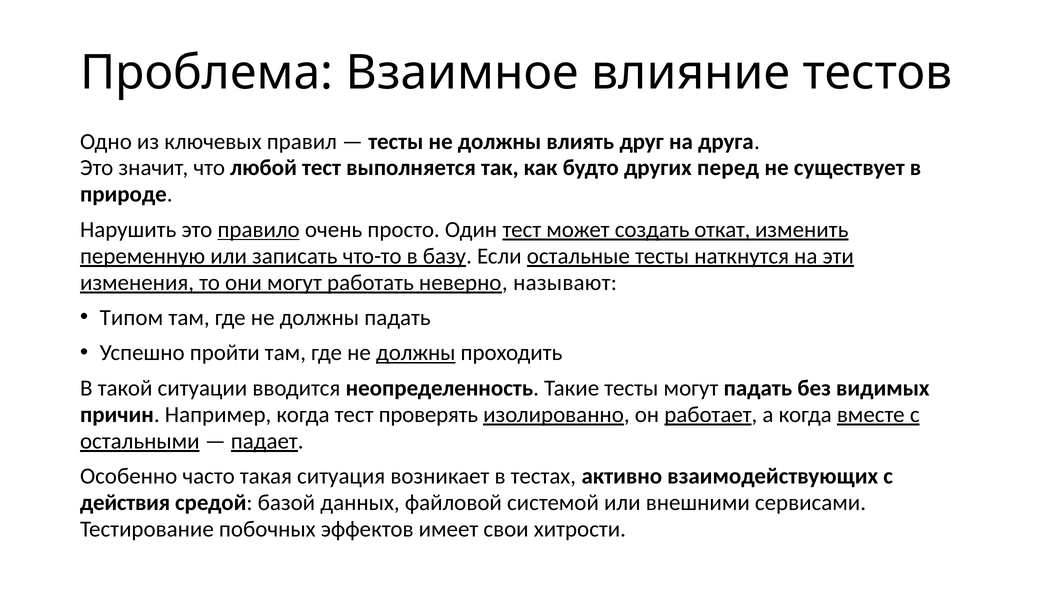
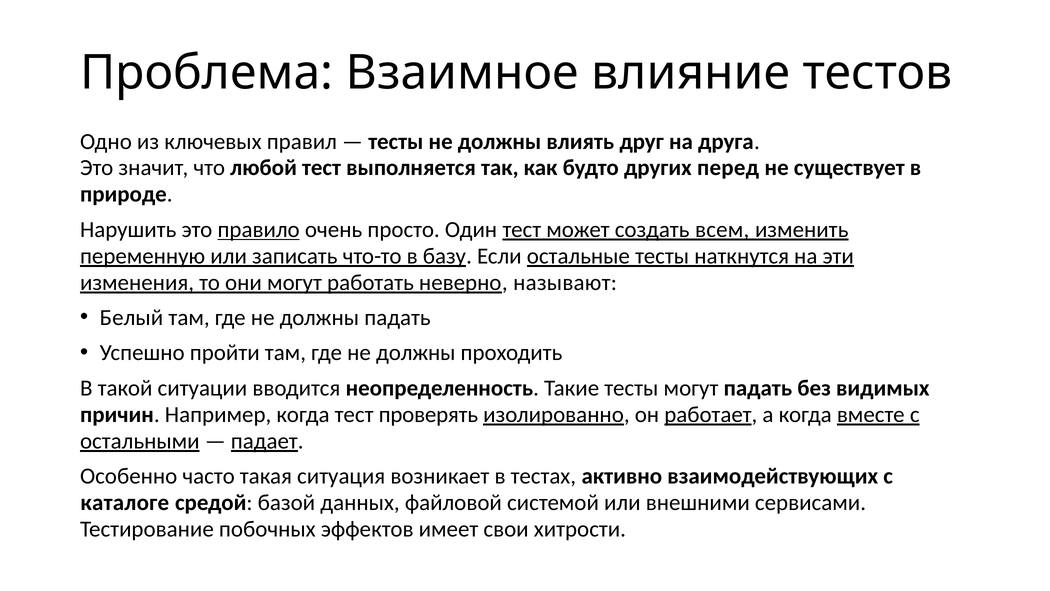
откат: откат -> всем (722, 229)
Типом: Типом -> Белый (131, 317)
должны underline: present -> none (416, 353)
действия: действия -> каталоге (125, 502)
